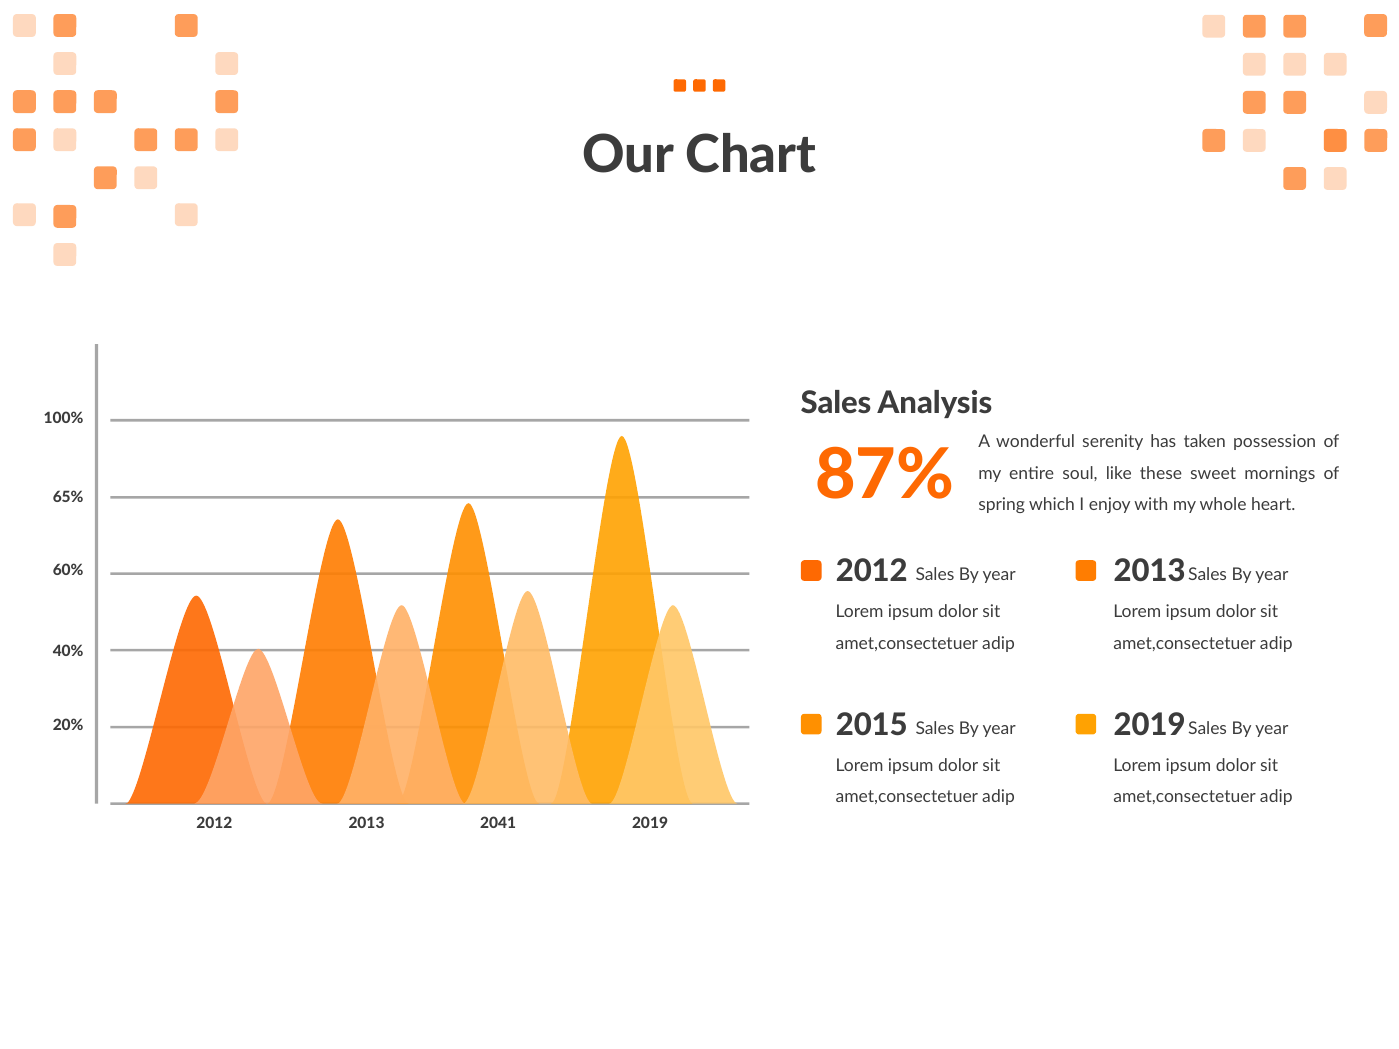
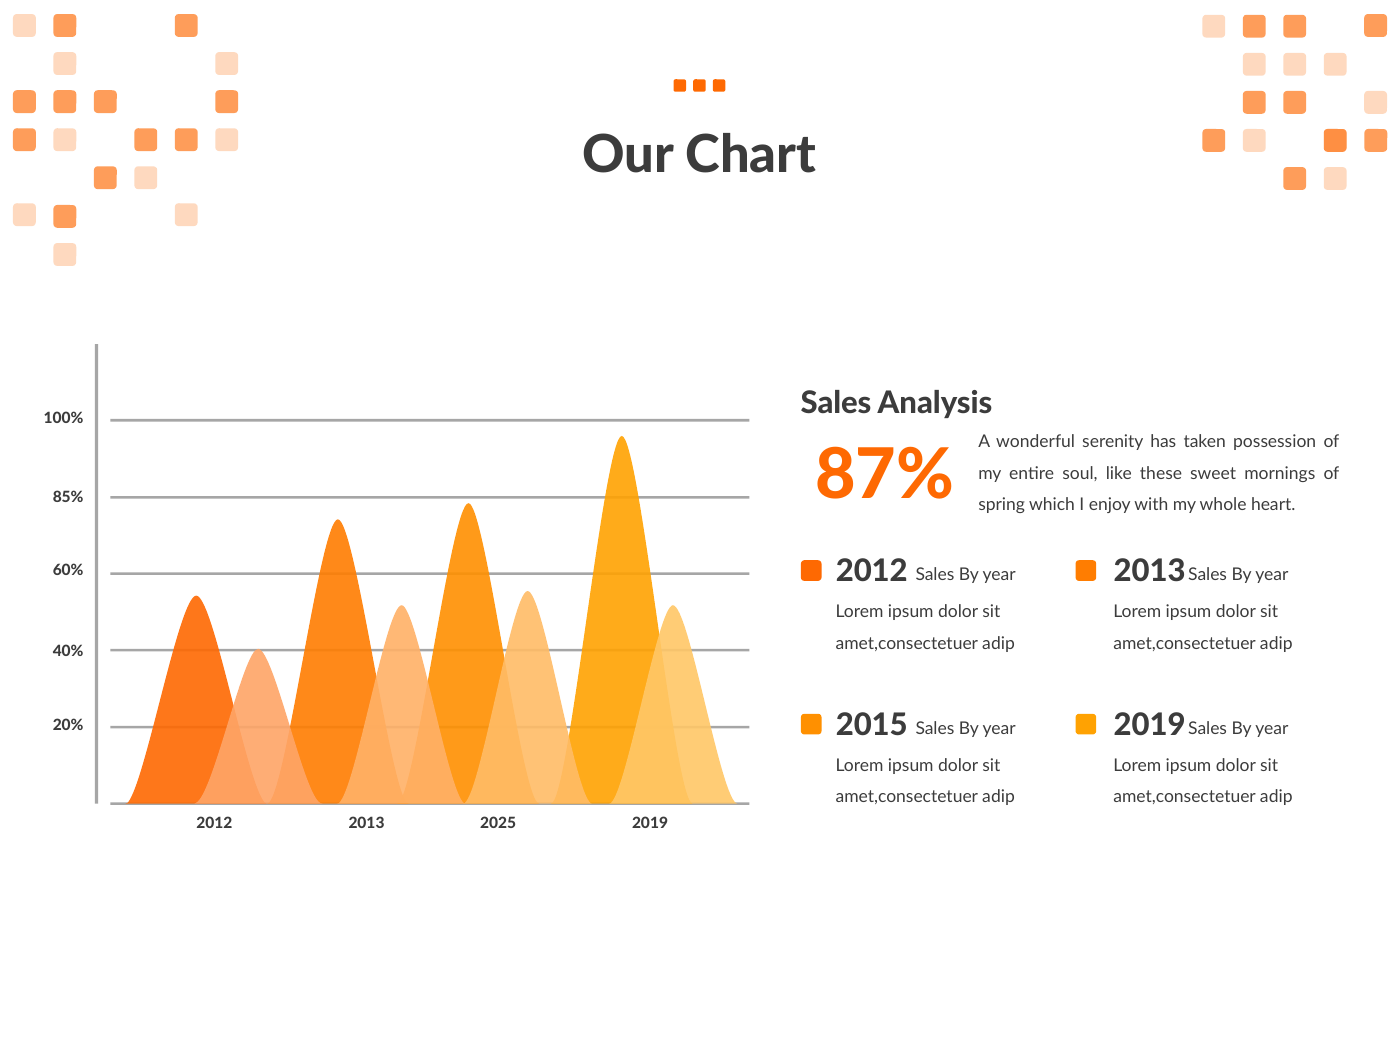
65%: 65% -> 85% (68, 497)
2041: 2041 -> 2025 (498, 824)
